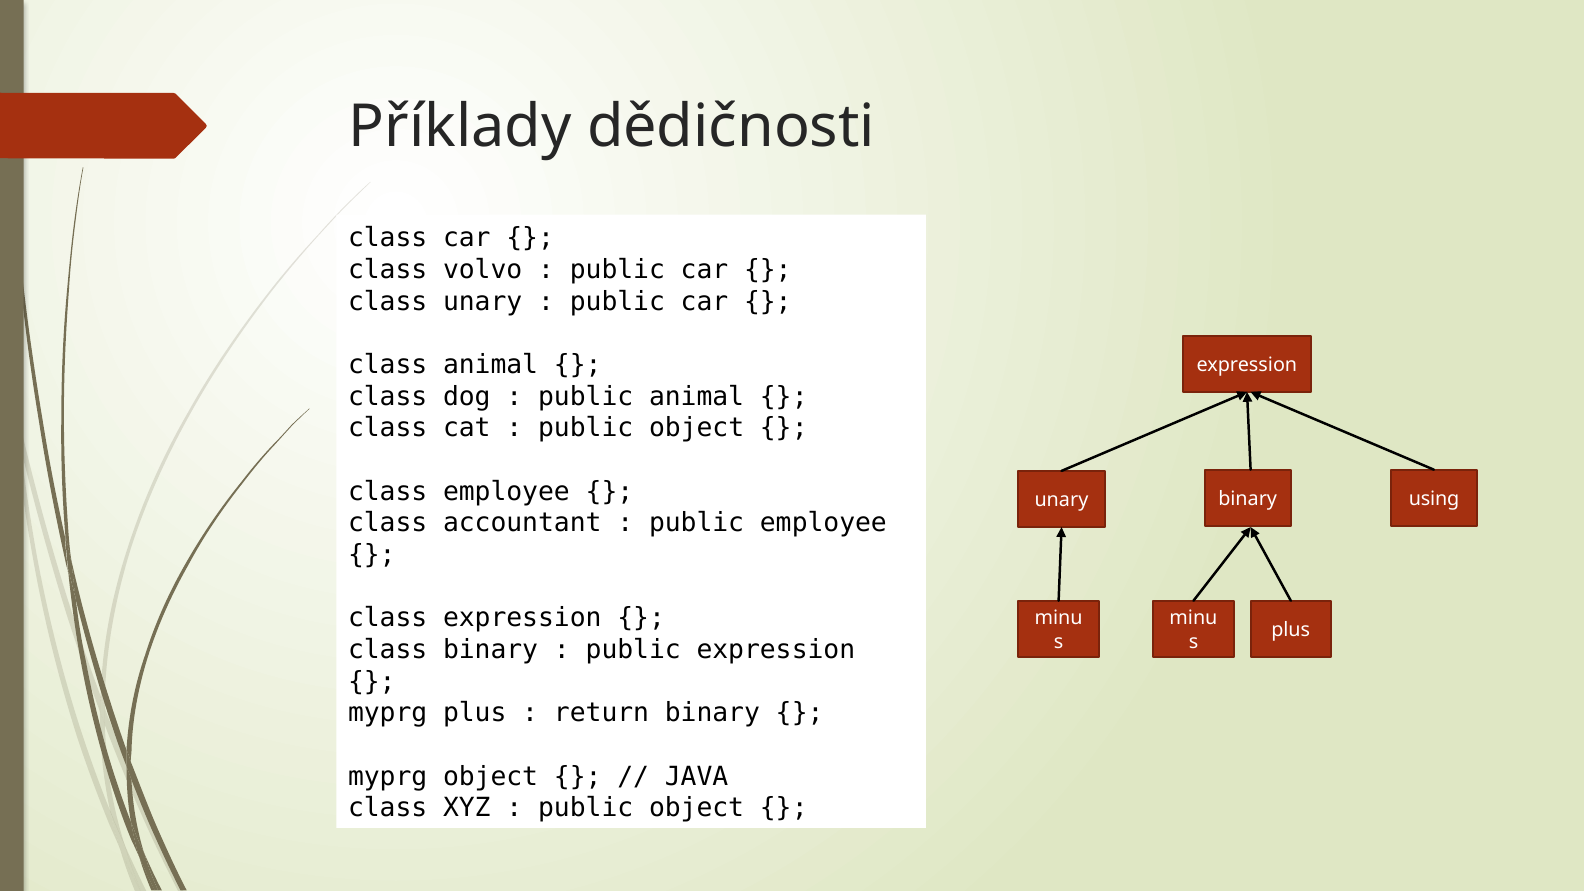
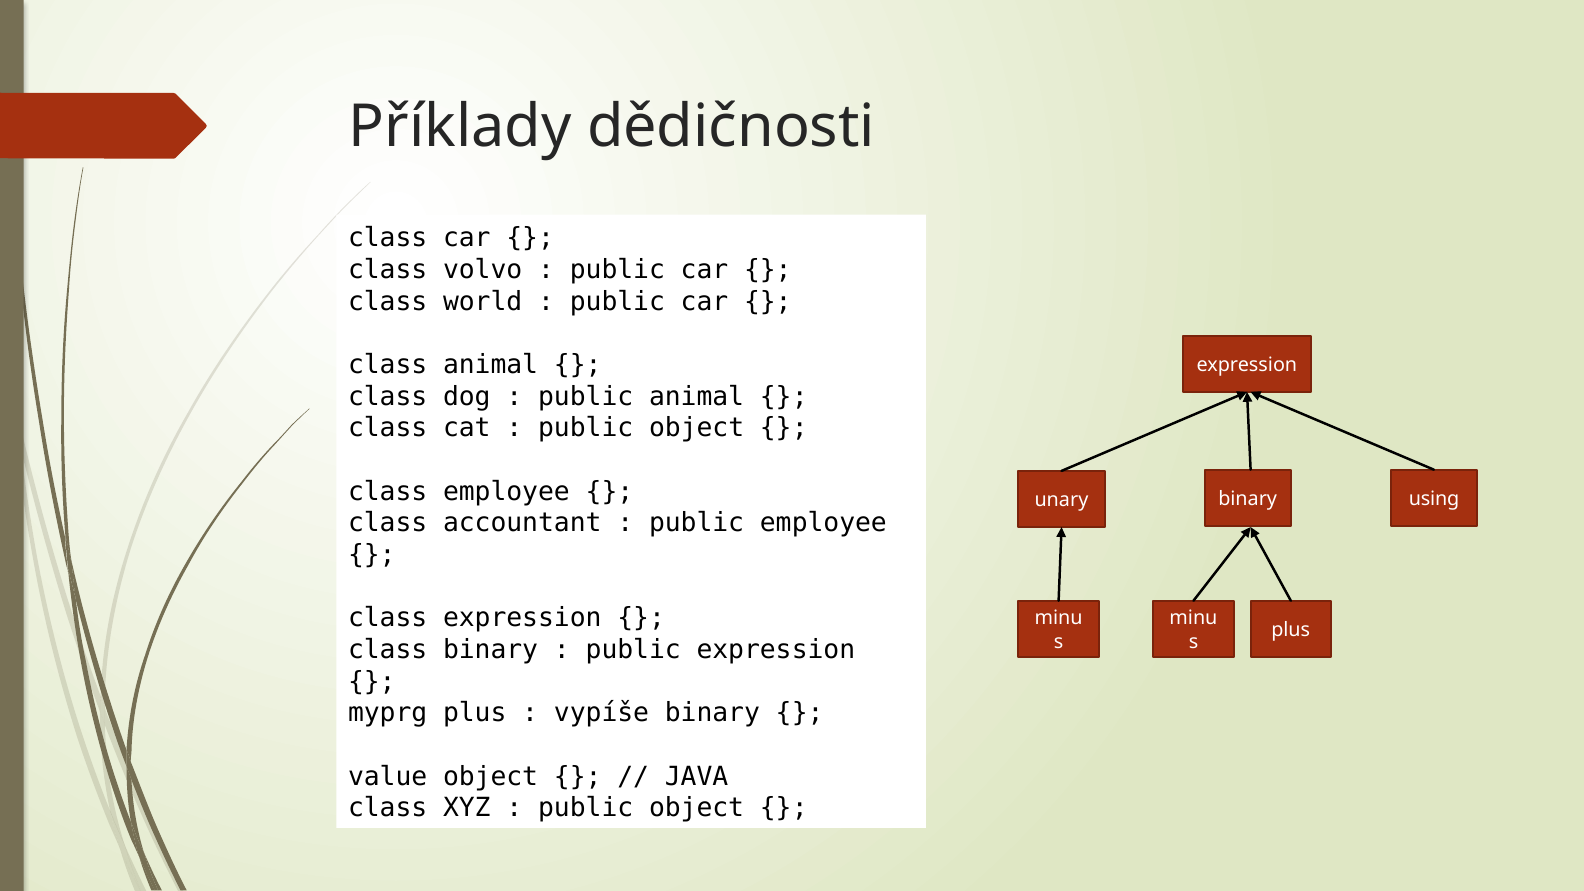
class unary: unary -> world (483, 301)
return: return -> vypíše (602, 713)
myprg: myprg -> value (388, 776)
